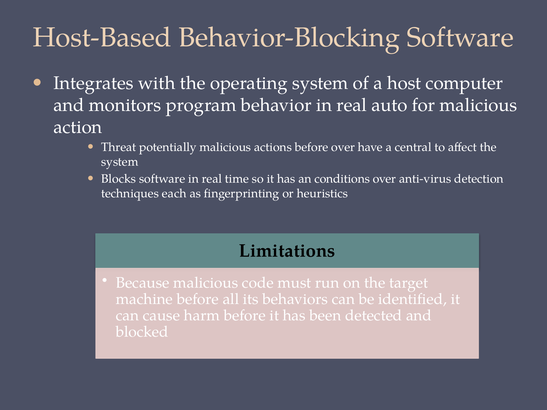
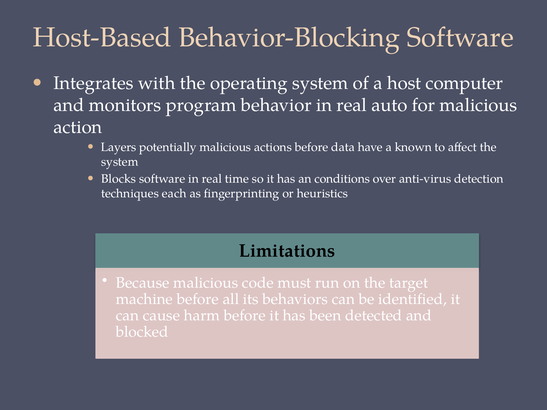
Threat: Threat -> Layers (119, 147)
before over: over -> data (343, 147)
central: central -> known (413, 147)
